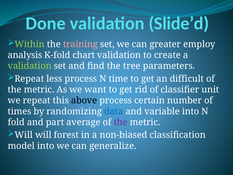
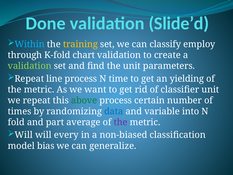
Within colour: light green -> light blue (30, 44)
training colour: pink -> yellow (80, 44)
greater: greater -> classify (165, 44)
analysis: analysis -> through (25, 55)
the tree: tree -> unit (132, 66)
less: less -> line (54, 79)
difficult: difficult -> yielding (187, 79)
above colour: black -> green (84, 100)
forest: forest -> every (66, 135)
model into: into -> bias (46, 146)
